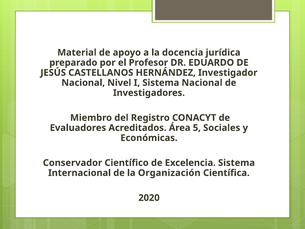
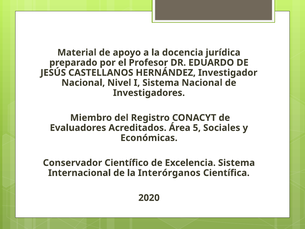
Organización: Organización -> Interórganos (169, 173)
